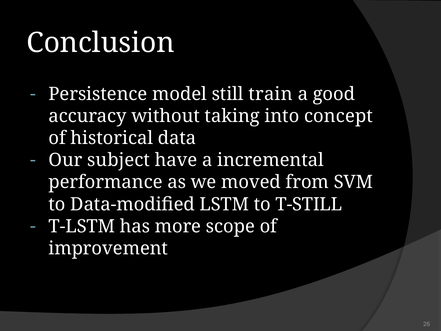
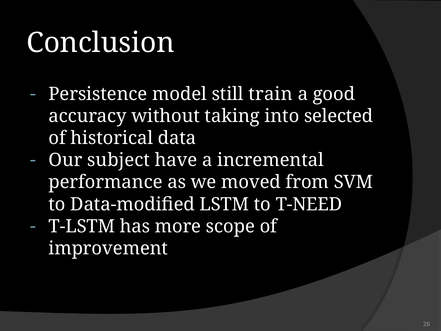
concept: concept -> selected (339, 116)
T-STILL: T-STILL -> T-NEED (309, 204)
